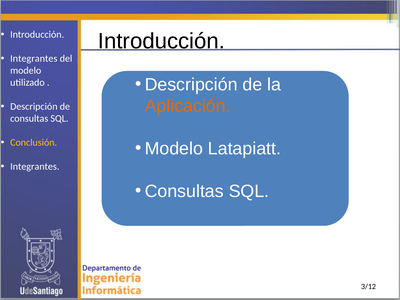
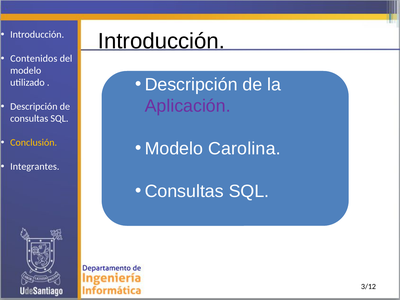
Integrantes: Integrantes -> Contenidos (34, 59)
Aplicación colour: orange -> purple (188, 106)
Latapiatt: Latapiatt -> Carolina (244, 149)
